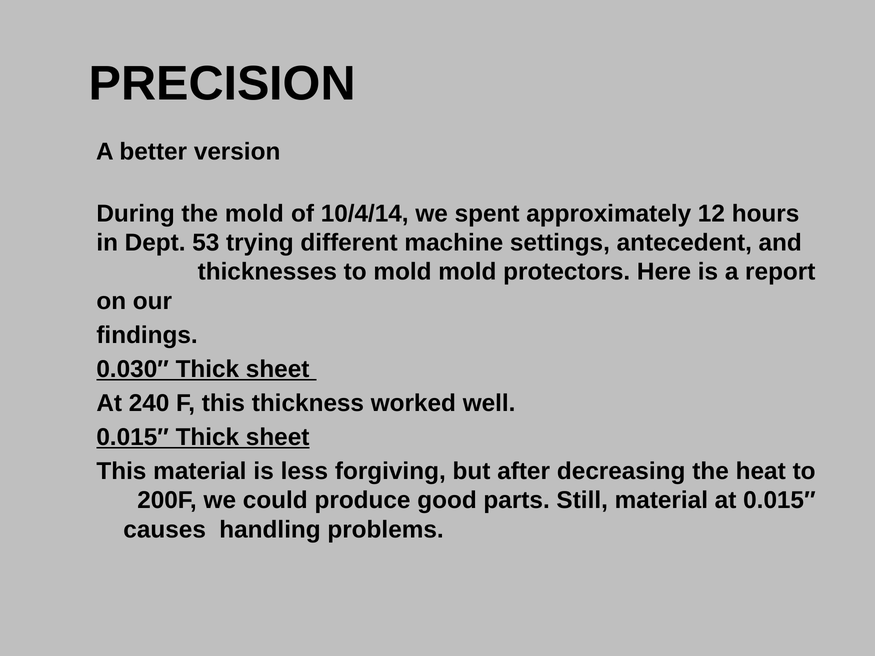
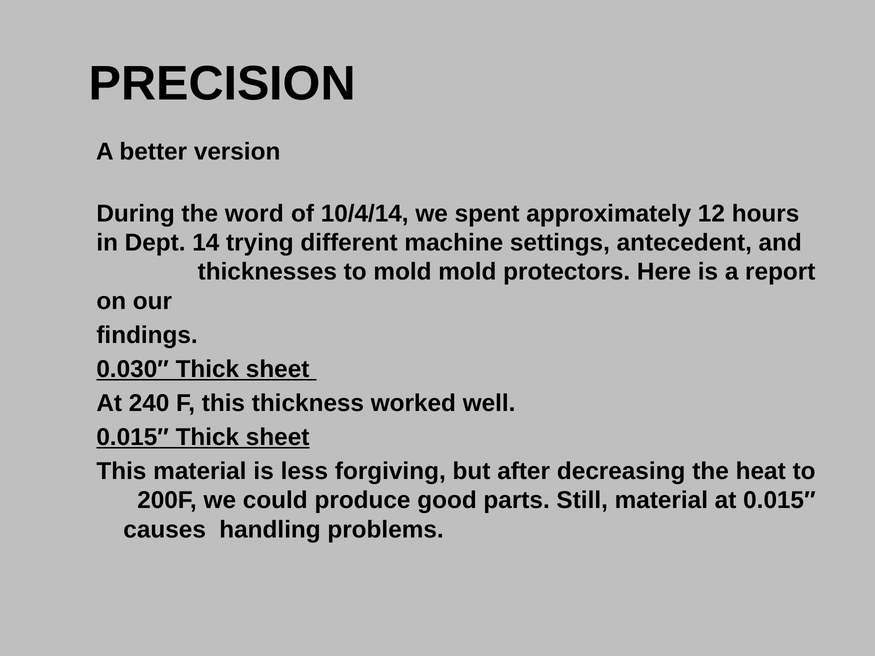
the mold: mold -> word (254, 214)
53: 53 -> 14 (206, 243)
